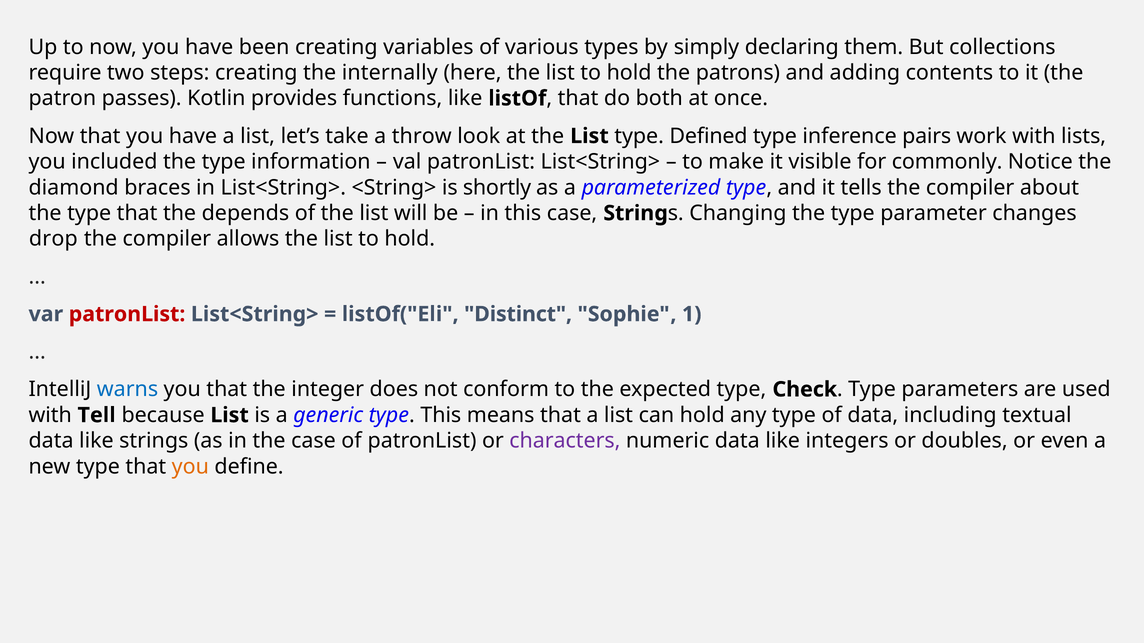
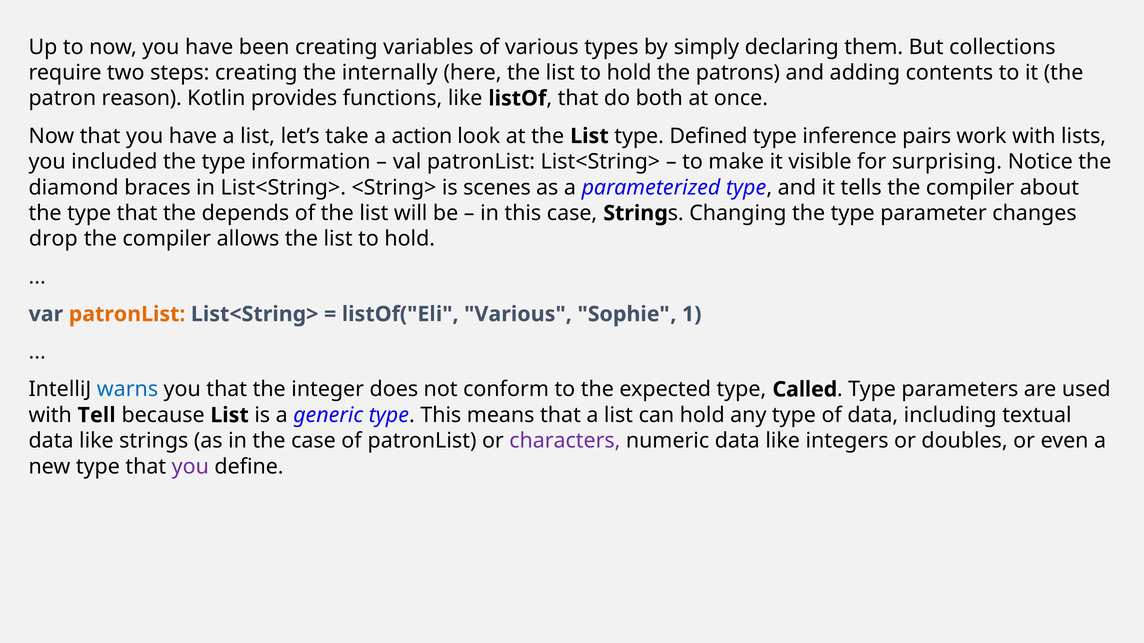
passes: passes -> reason (142, 98)
throw: throw -> action (422, 136)
commonly: commonly -> surprising (947, 162)
shortly: shortly -> scenes (497, 188)
patronList colour: red -> orange (127, 314)
listOf("Eli Distinct: Distinct -> Various (518, 314)
Check: Check -> Called (805, 390)
you colour: orange -> purple (190, 467)
